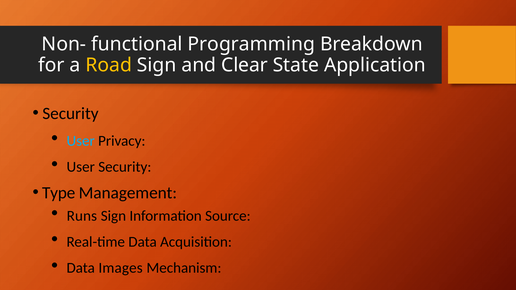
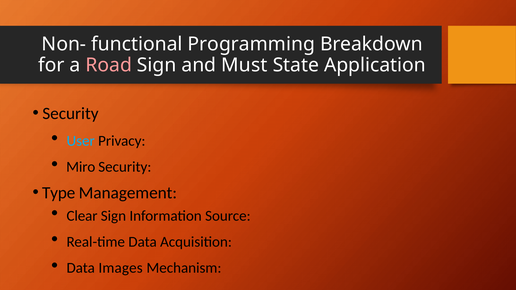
Road colour: yellow -> pink (109, 65)
Clear: Clear -> Must (244, 65)
User: User -> Miro (81, 167)
Runs: Runs -> Clear (82, 216)
